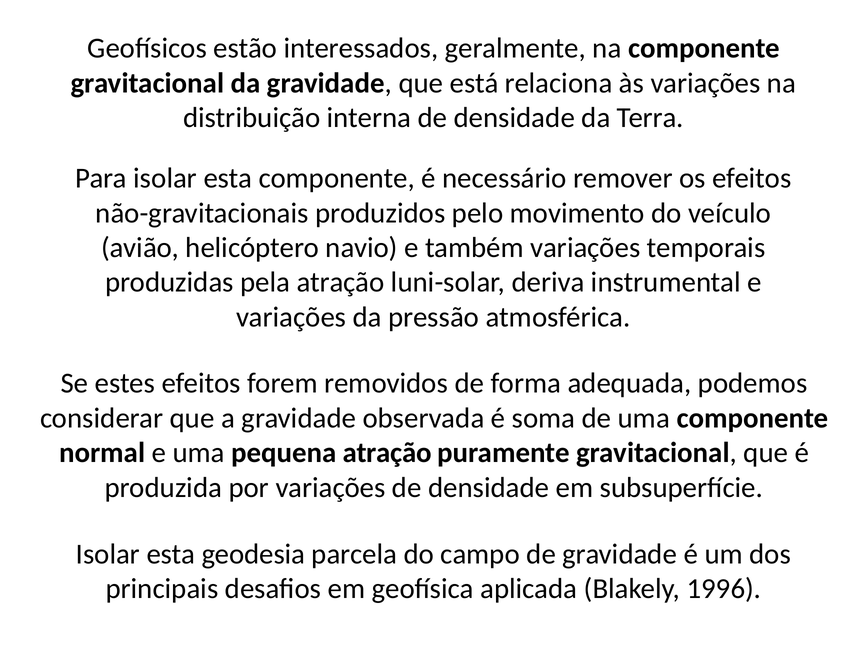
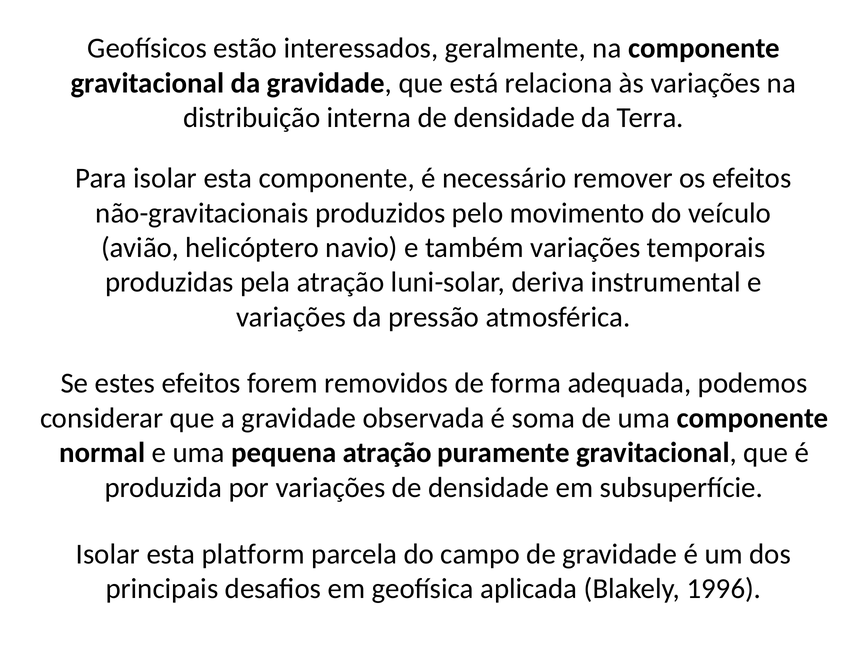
geodesia: geodesia -> platform (253, 554)
